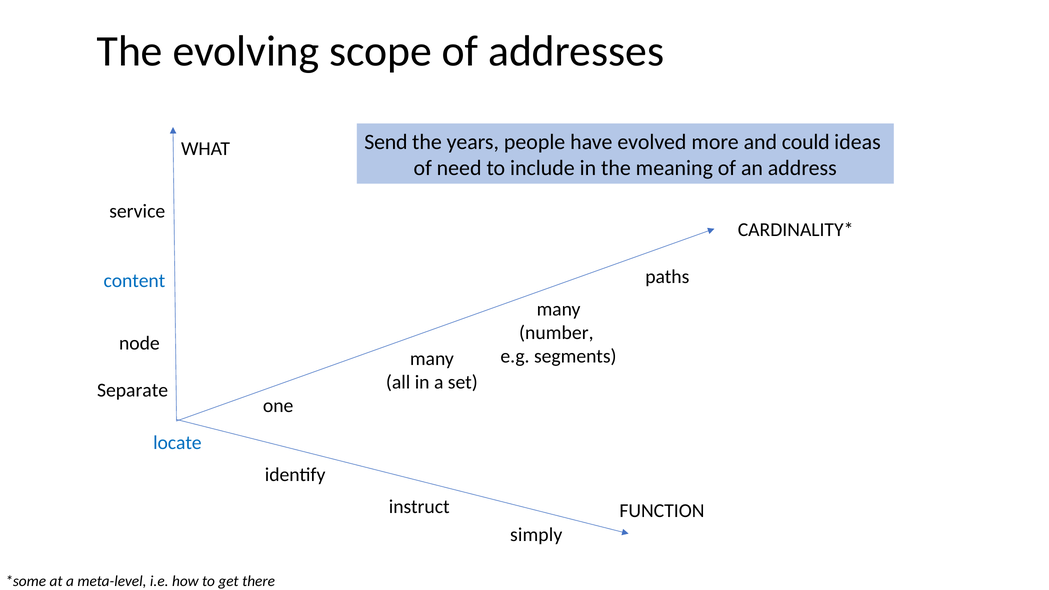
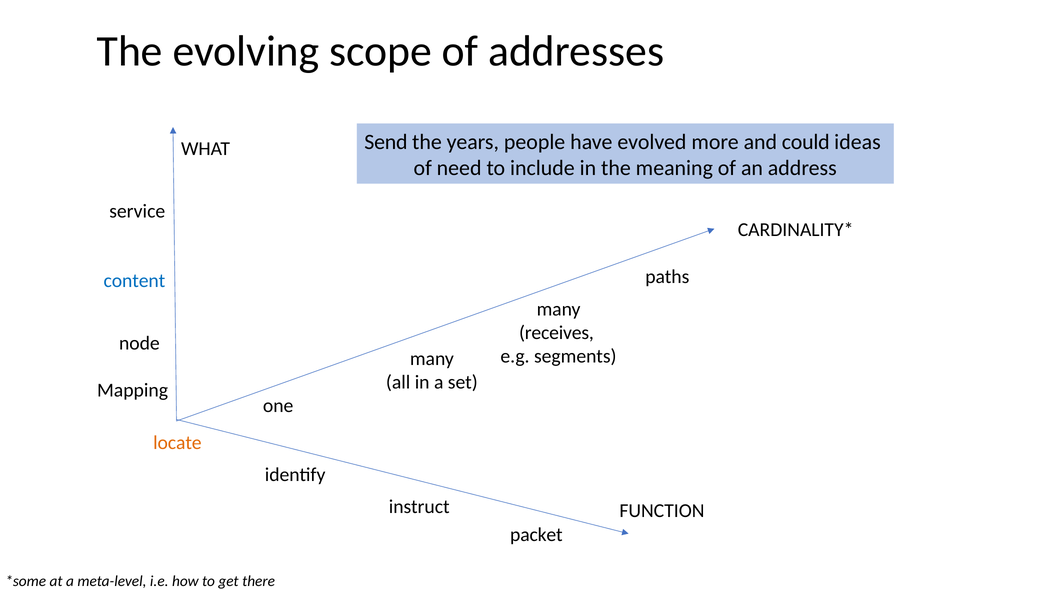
number: number -> receives (556, 333)
Separate: Separate -> Mapping (133, 390)
locate colour: blue -> orange (177, 443)
simply: simply -> packet (536, 535)
